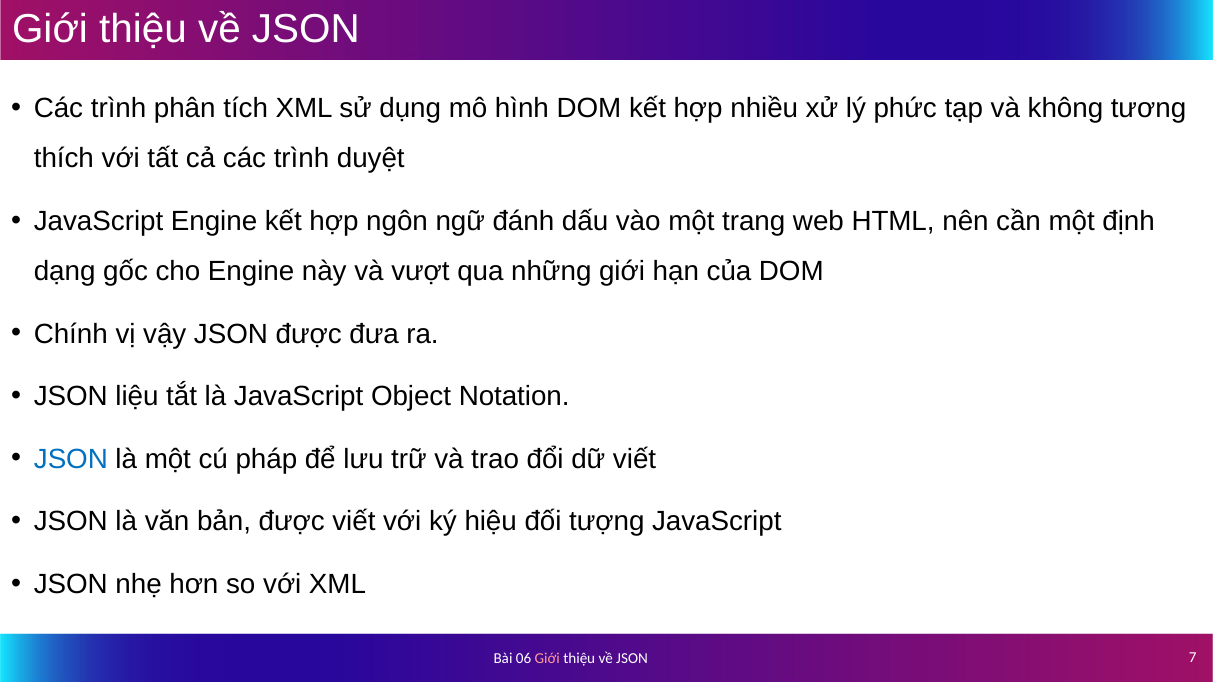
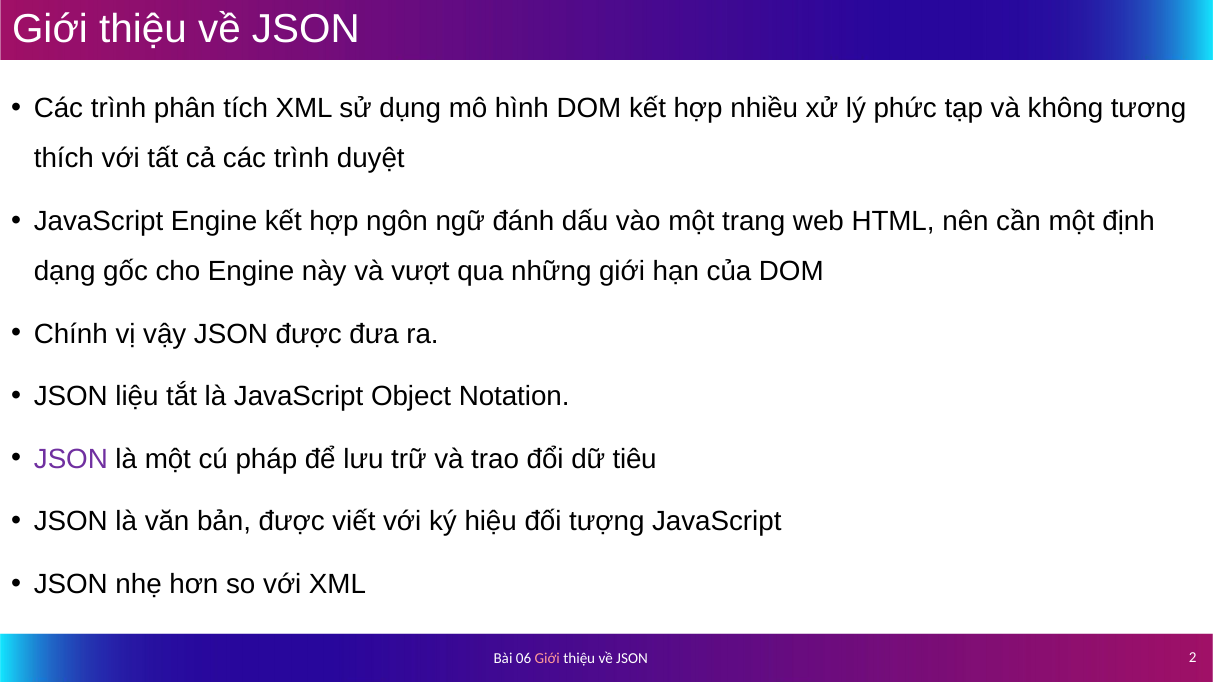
JSON colour: blue -> purple (71, 459)
dữ viết: viết -> tiêu (635, 459)
7: 7 -> 2 (1193, 658)
